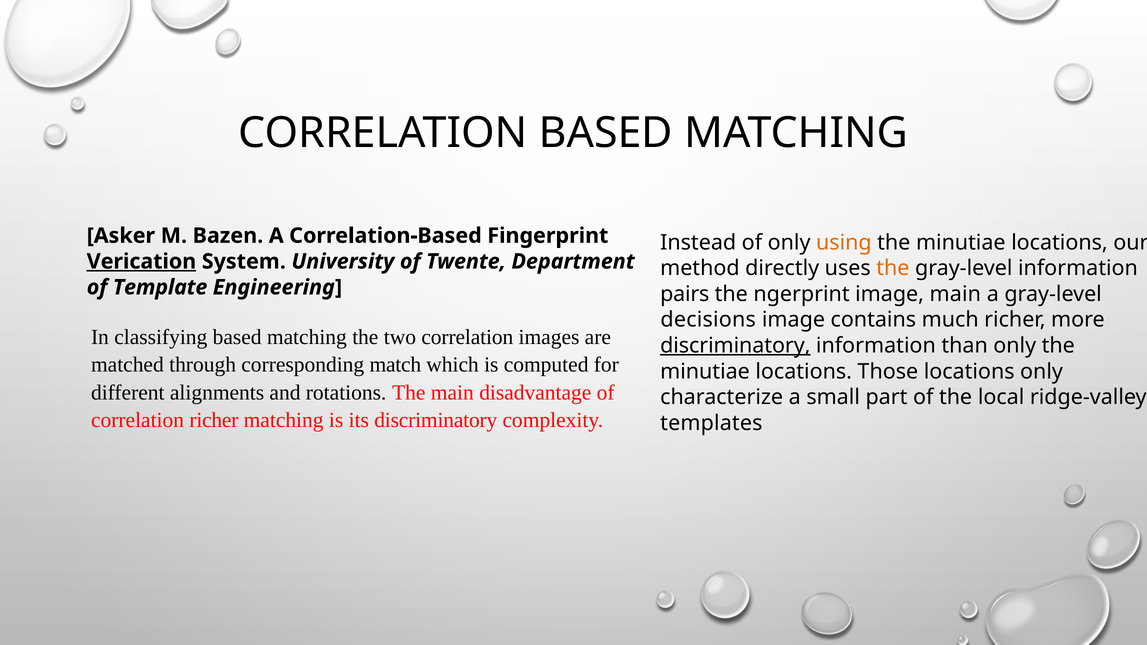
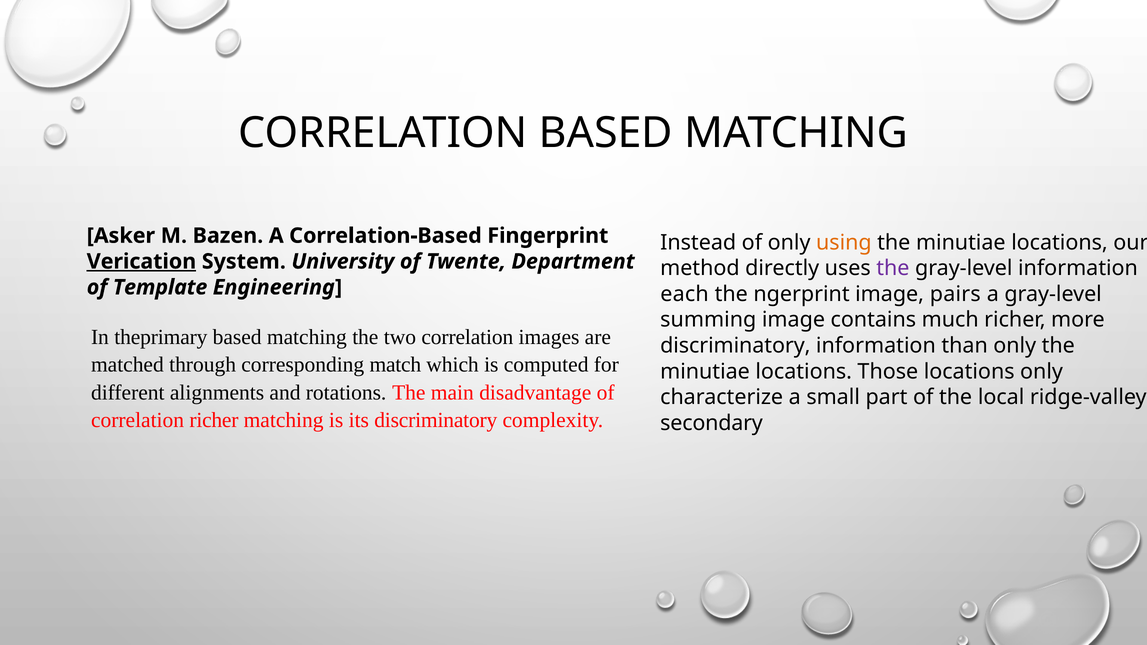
the colour: orange -> purple (893, 268)
pairs: pairs -> each (685, 294)
image main: main -> pairs (955, 294)
decisions: decisions -> summing (708, 320)
classifying: classifying -> theprimary (161, 337)
discriminatory underline: present -> none (735, 346)
templates: templates -> secondary (712, 423)
